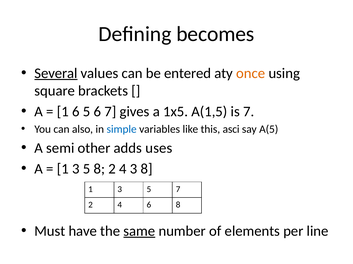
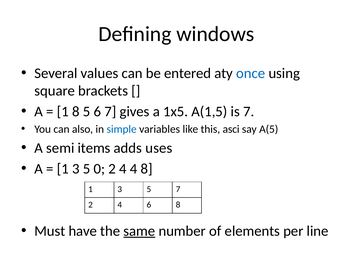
becomes: becomes -> windows (215, 34)
Several underline: present -> none (56, 73)
once colour: orange -> blue (251, 73)
1 6: 6 -> 8 (76, 112)
other: other -> items (94, 148)
5 8: 8 -> 0 (99, 169)
4 3: 3 -> 4 (134, 169)
